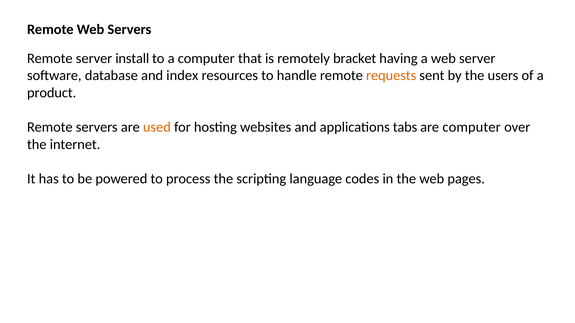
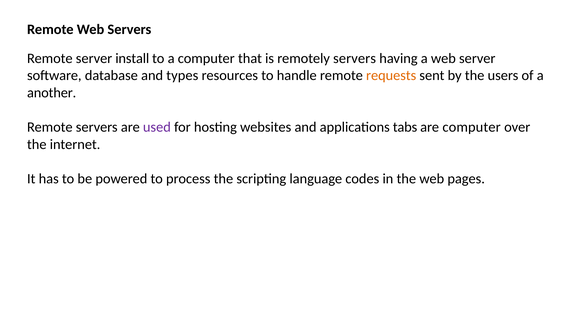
remotely bracket: bracket -> servers (355, 58)
index: index -> types (182, 76)
product: product -> another (52, 93)
used colour: orange -> purple (157, 127)
